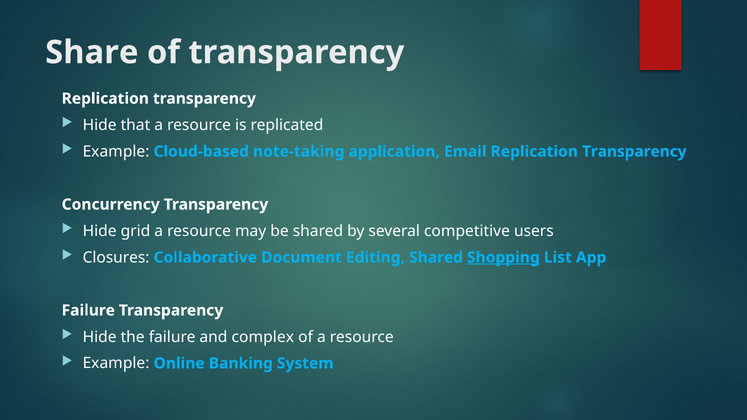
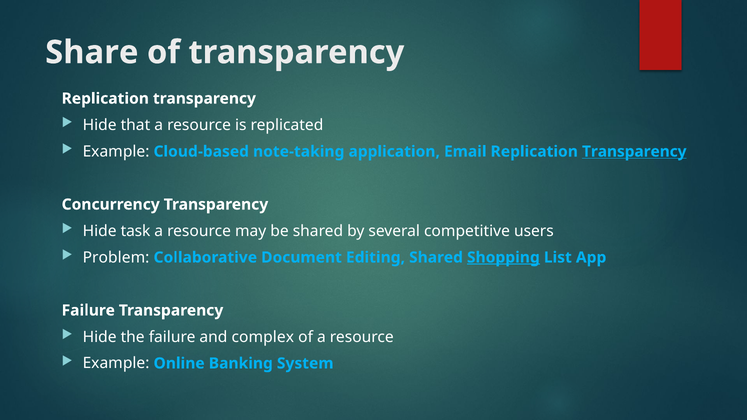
Transparency underline: none -> present (634, 152)
grid: grid -> task (136, 231)
Closures: Closures -> Problem (116, 258)
